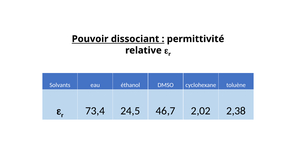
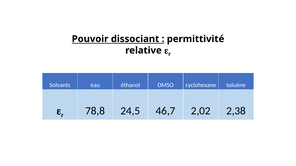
73,4: 73,4 -> 78,8 (95, 111)
